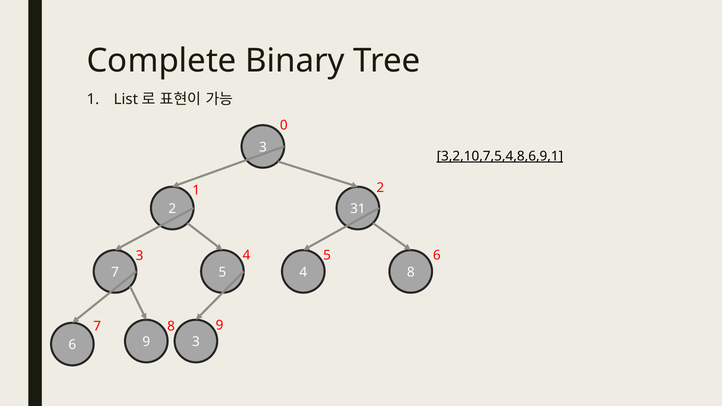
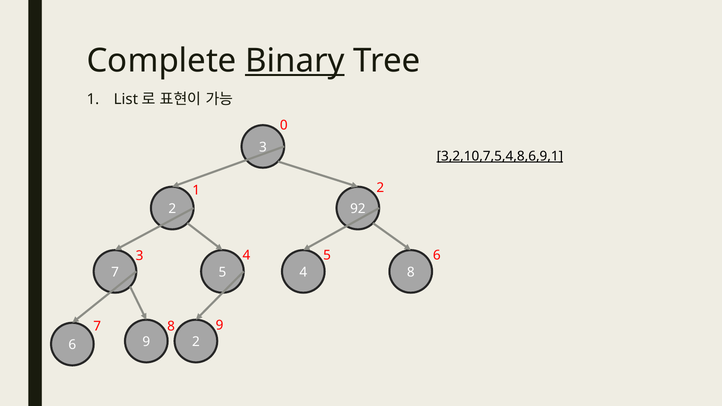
Binary underline: none -> present (295, 61)
31: 31 -> 92 (358, 209)
6 3: 3 -> 2 (196, 342)
